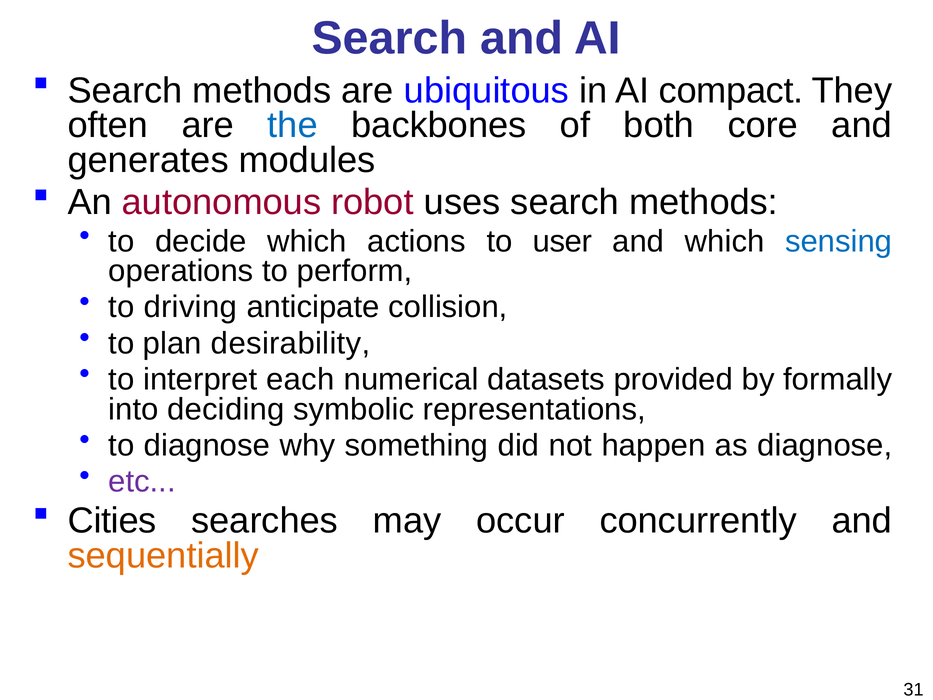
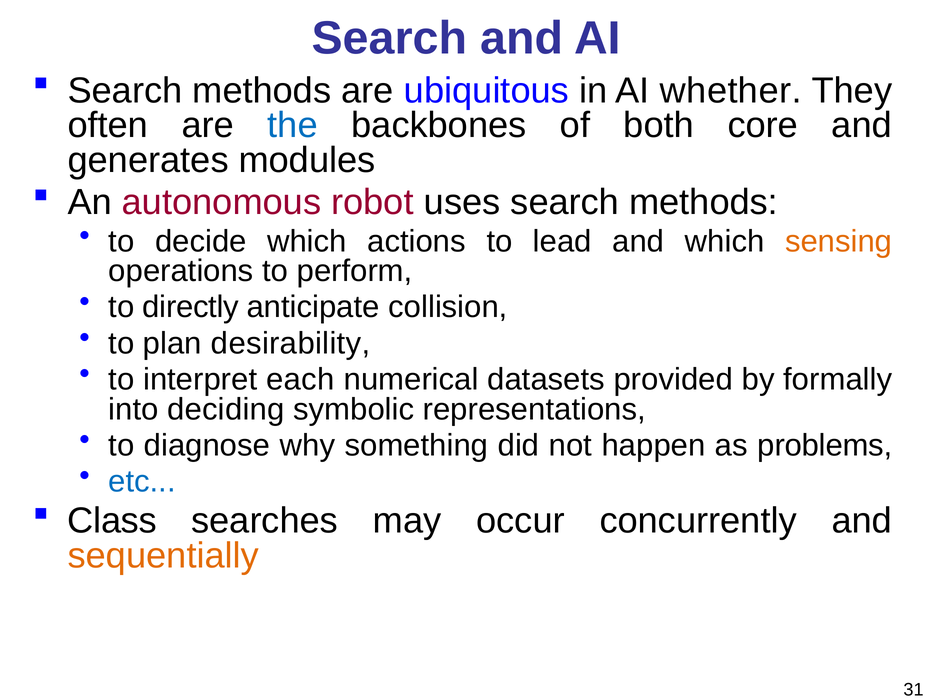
compact: compact -> whether (731, 91)
user: user -> lead (562, 241)
sensing colour: blue -> orange (839, 241)
driving: driving -> directly (191, 307)
as diagnose: diagnose -> problems (825, 445)
etc colour: purple -> blue (142, 481)
Cities: Cities -> Class (112, 521)
